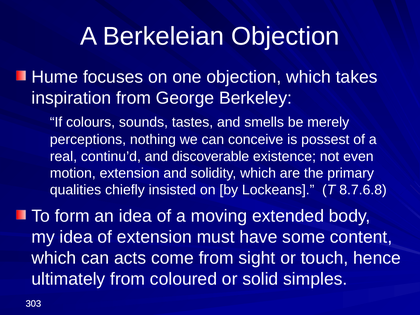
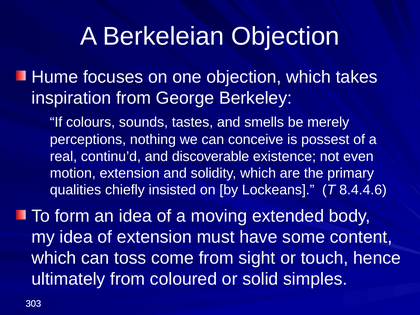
8.7.6.8: 8.7.6.8 -> 8.4.4.6 (363, 190)
acts: acts -> toss (130, 258)
